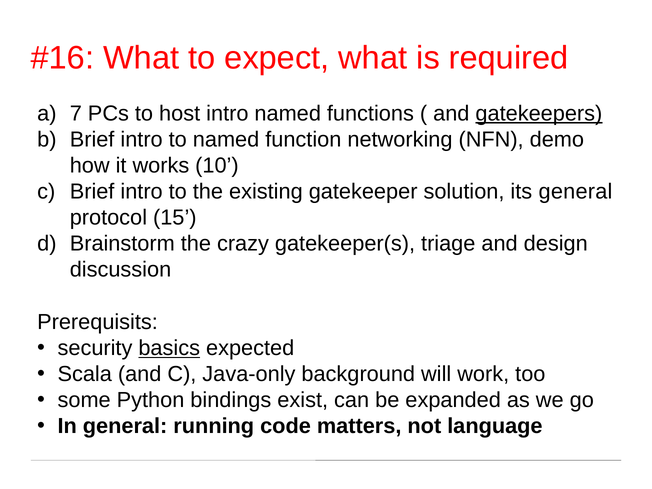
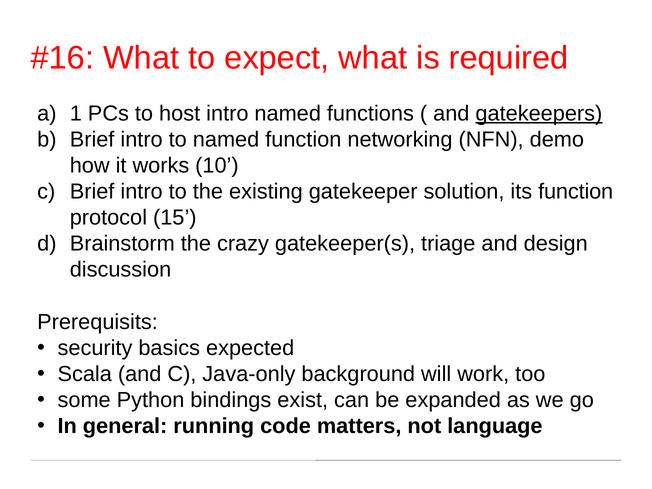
7: 7 -> 1 (76, 113)
its general: general -> function (576, 192)
basics underline: present -> none (169, 348)
